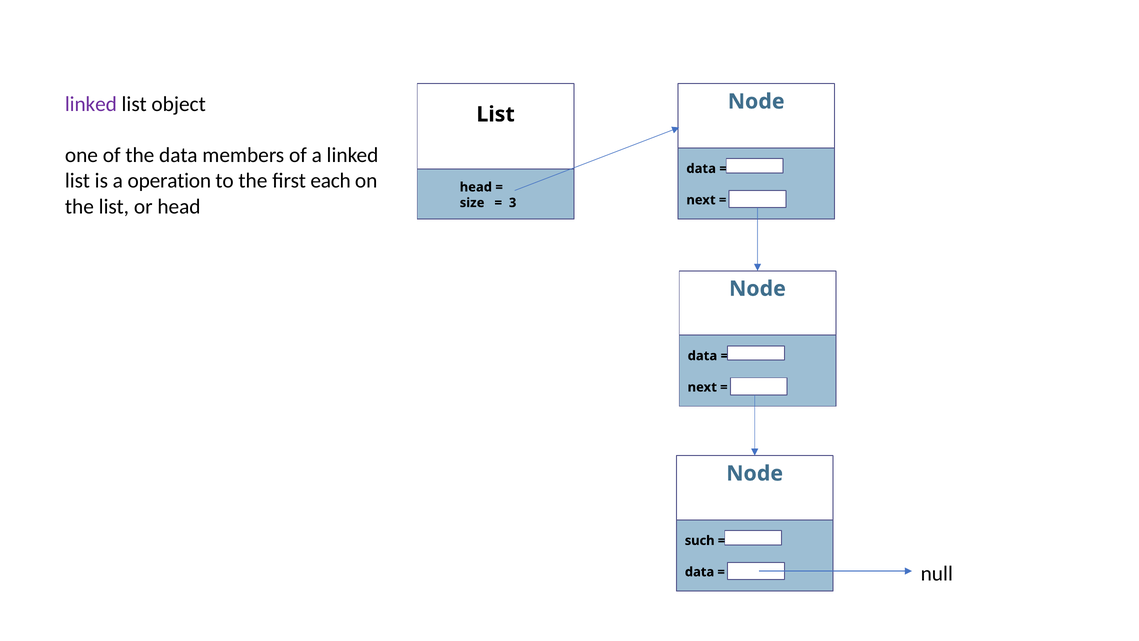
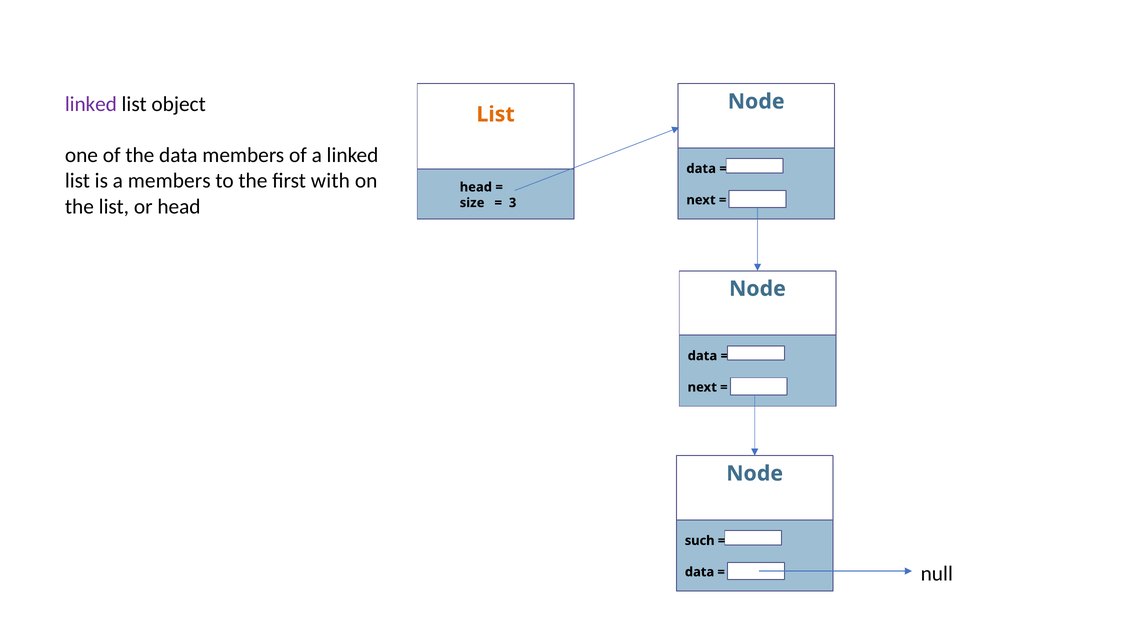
List colour: black -> orange (496, 114)
a operation: operation -> members (169, 181)
each: each -> with (330, 181)
